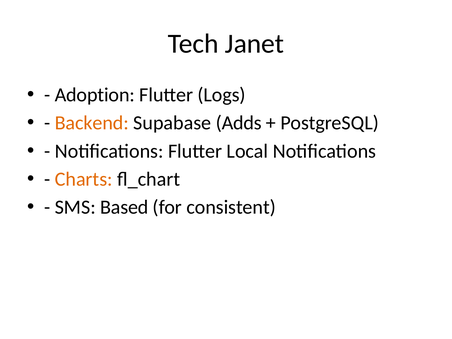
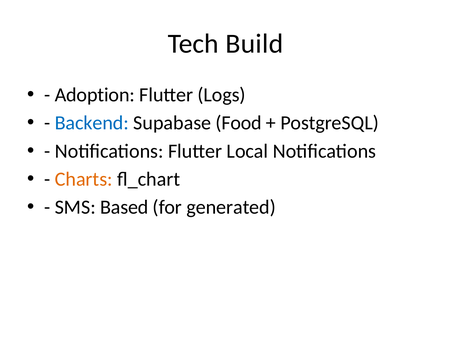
Janet: Janet -> Build (254, 44)
Backend colour: orange -> blue (92, 123)
Adds: Adds -> Food (239, 123)
consistent: consistent -> generated (231, 207)
